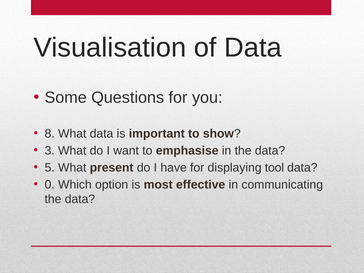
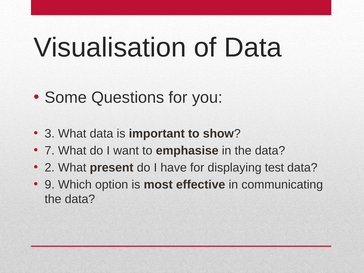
8: 8 -> 3 (50, 134)
3: 3 -> 7 (50, 151)
5: 5 -> 2 (50, 168)
tool: tool -> test (274, 168)
0: 0 -> 9 (50, 185)
